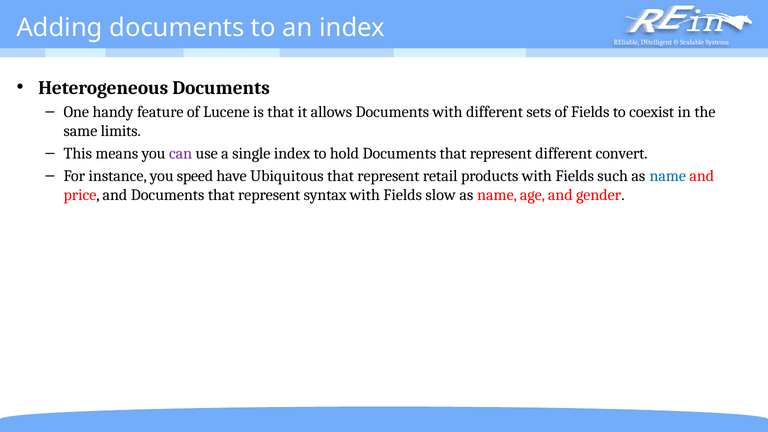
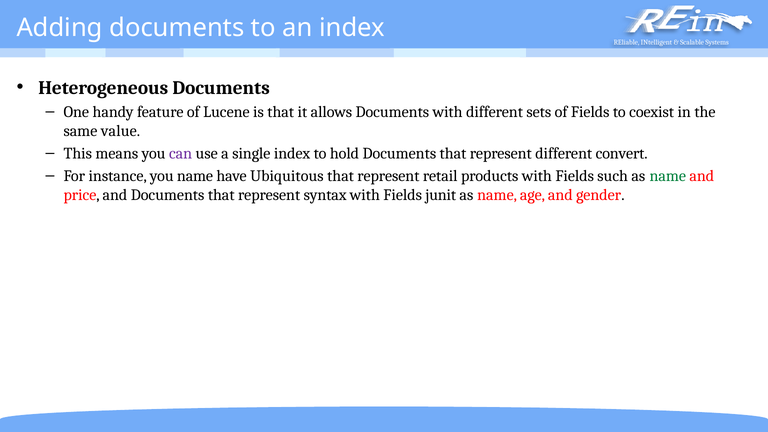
limits: limits -> value (121, 131)
you speed: speed -> name (195, 176)
name colour: blue -> green (668, 176)
slow: slow -> junit (441, 195)
